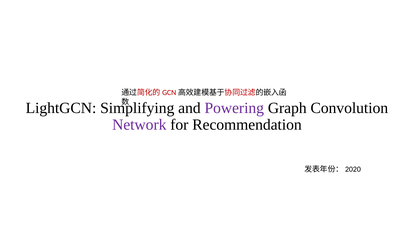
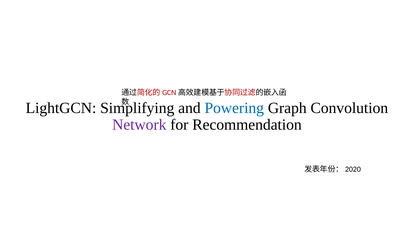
Powering colour: purple -> blue (234, 108)
